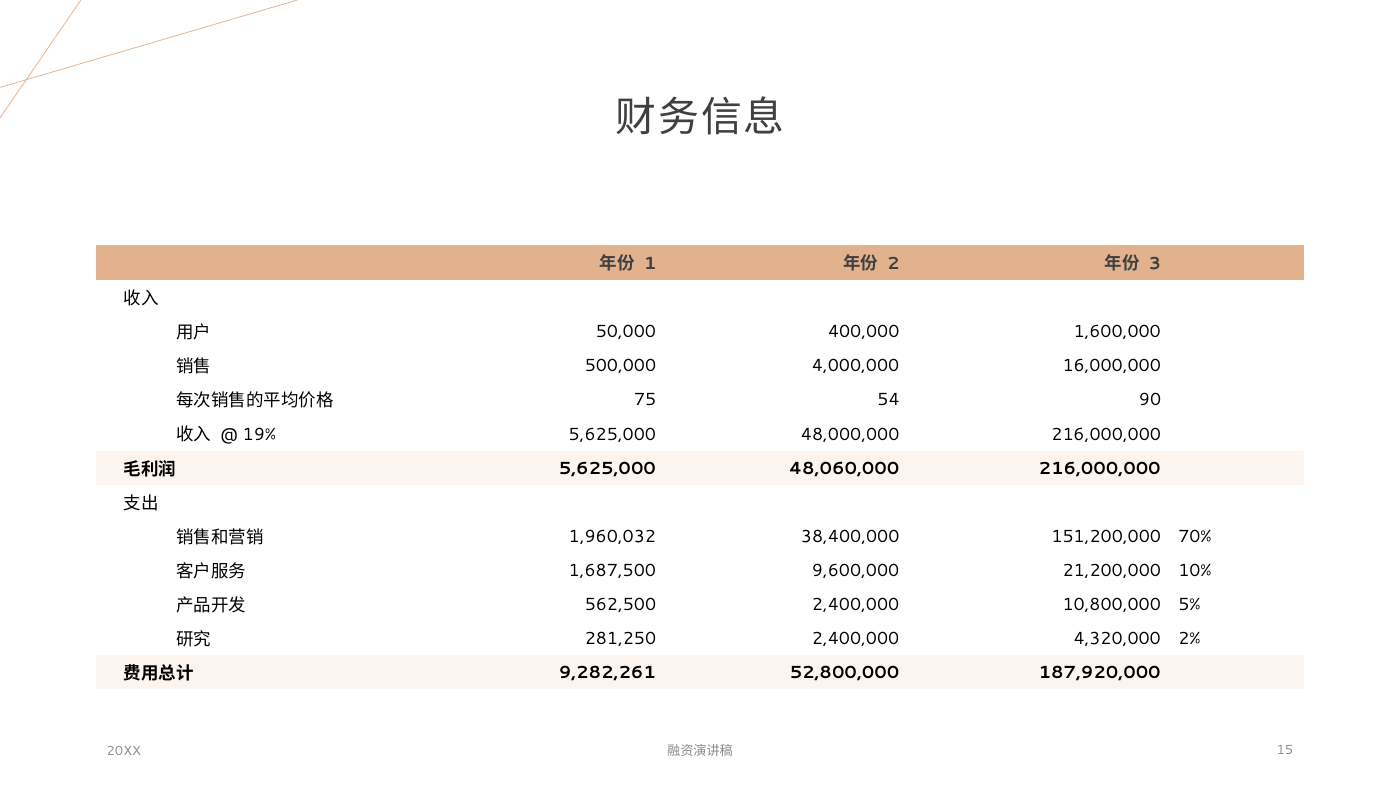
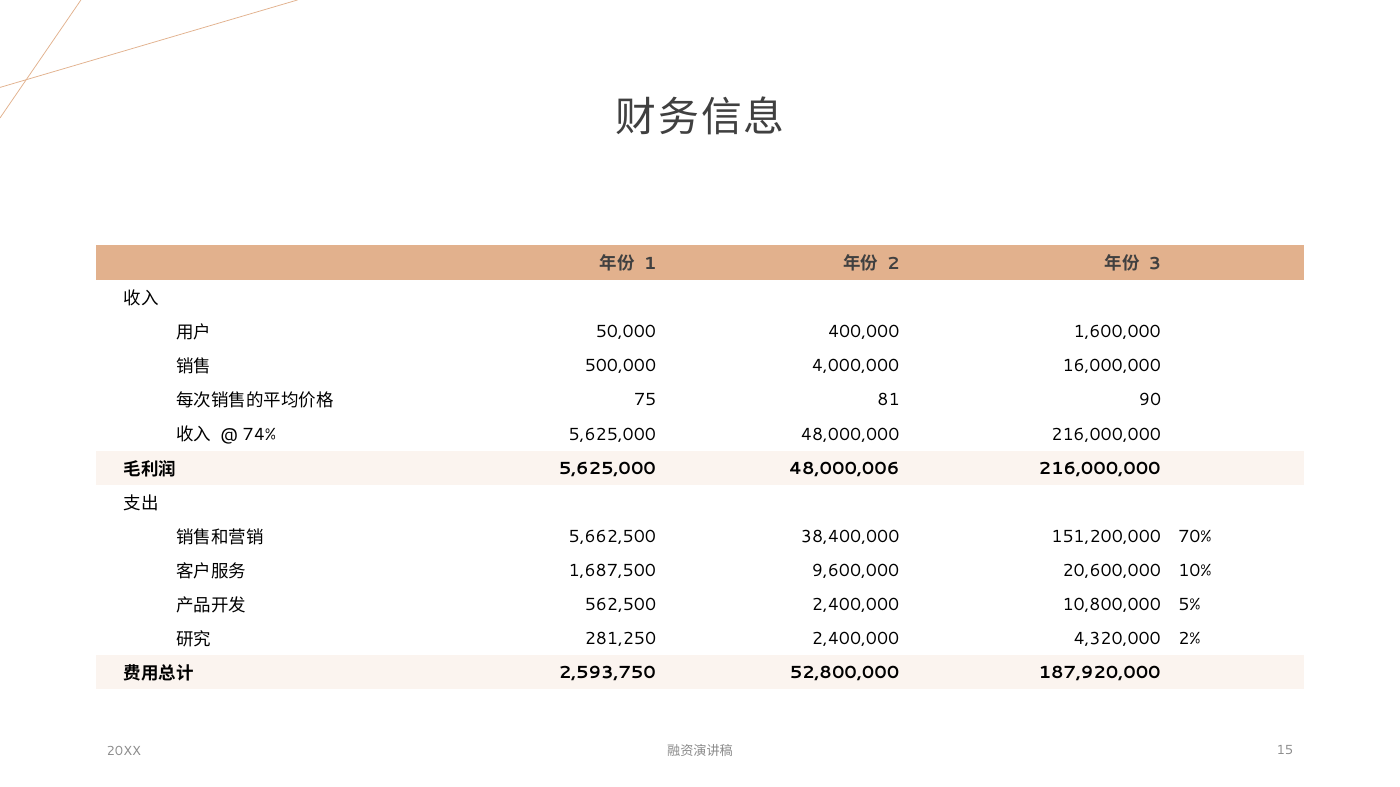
54: 54 -> 81 (889, 400)
19%: 19% -> 74% (260, 435)
48,060,000: 48,060,000 -> 48,000,006 (844, 469)
1,960,032: 1,960,032 -> 5,662,500 (612, 537)
21,200,000: 21,200,000 -> 20,600,000 (1112, 571)
9,282,261: 9,282,261 -> 2,593,750 (607, 674)
